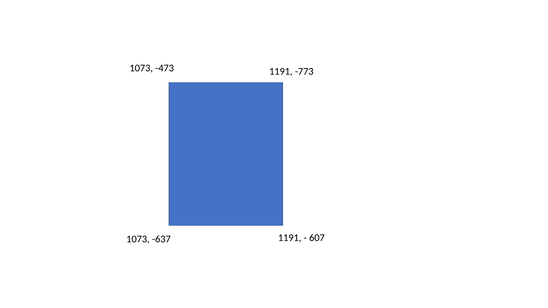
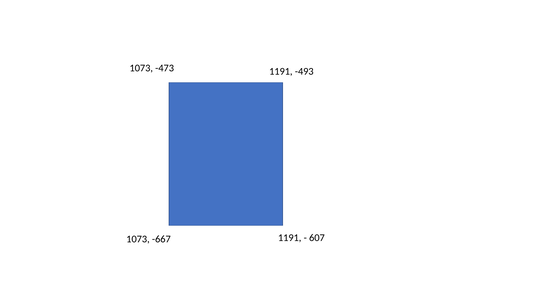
-773: -773 -> -493 (304, 72)
-637: -637 -> -667 (161, 239)
